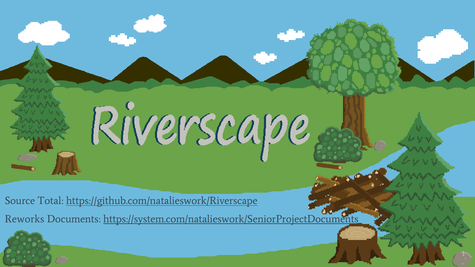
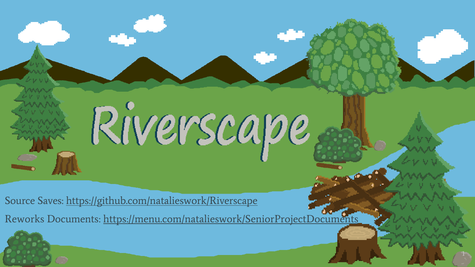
Total: Total -> Saves (51, 201)
https://system.com/natalieswork/SeniorProjectDocuments: https://system.com/natalieswork/SeniorProjectDocuments -> https://menu.com/natalieswork/SeniorProjectDocuments (231, 219)
